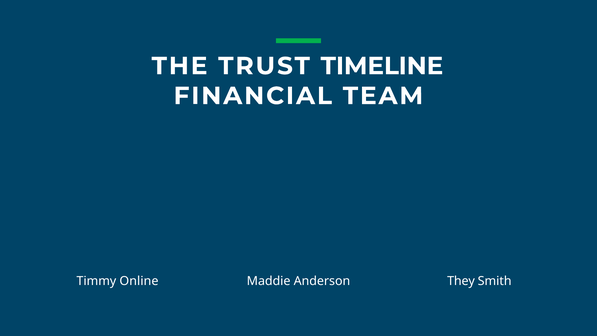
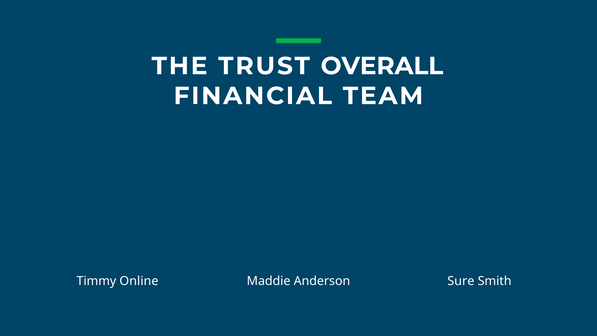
TIMELINE: TIMELINE -> OVERALL (382, 66)
They: They -> Sure (461, 281)
